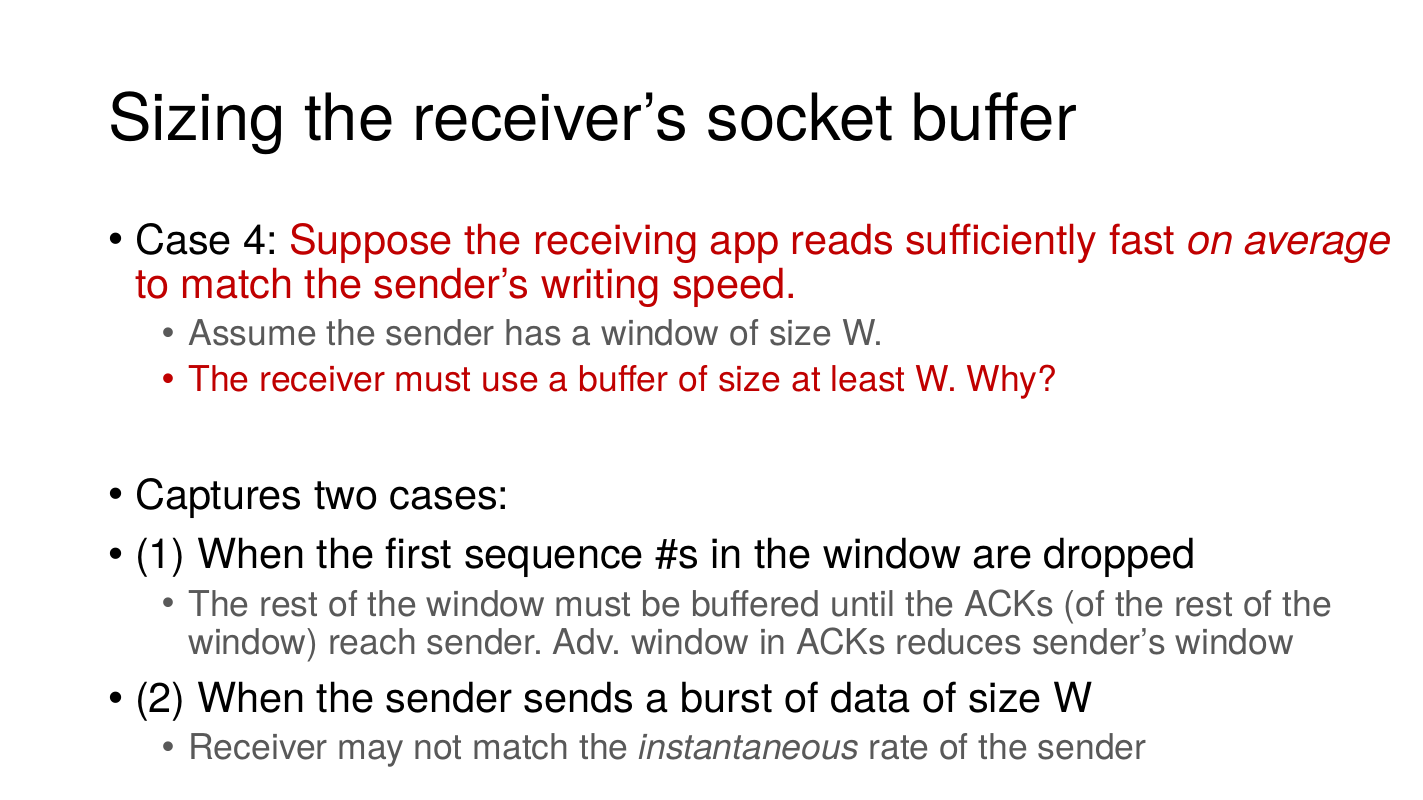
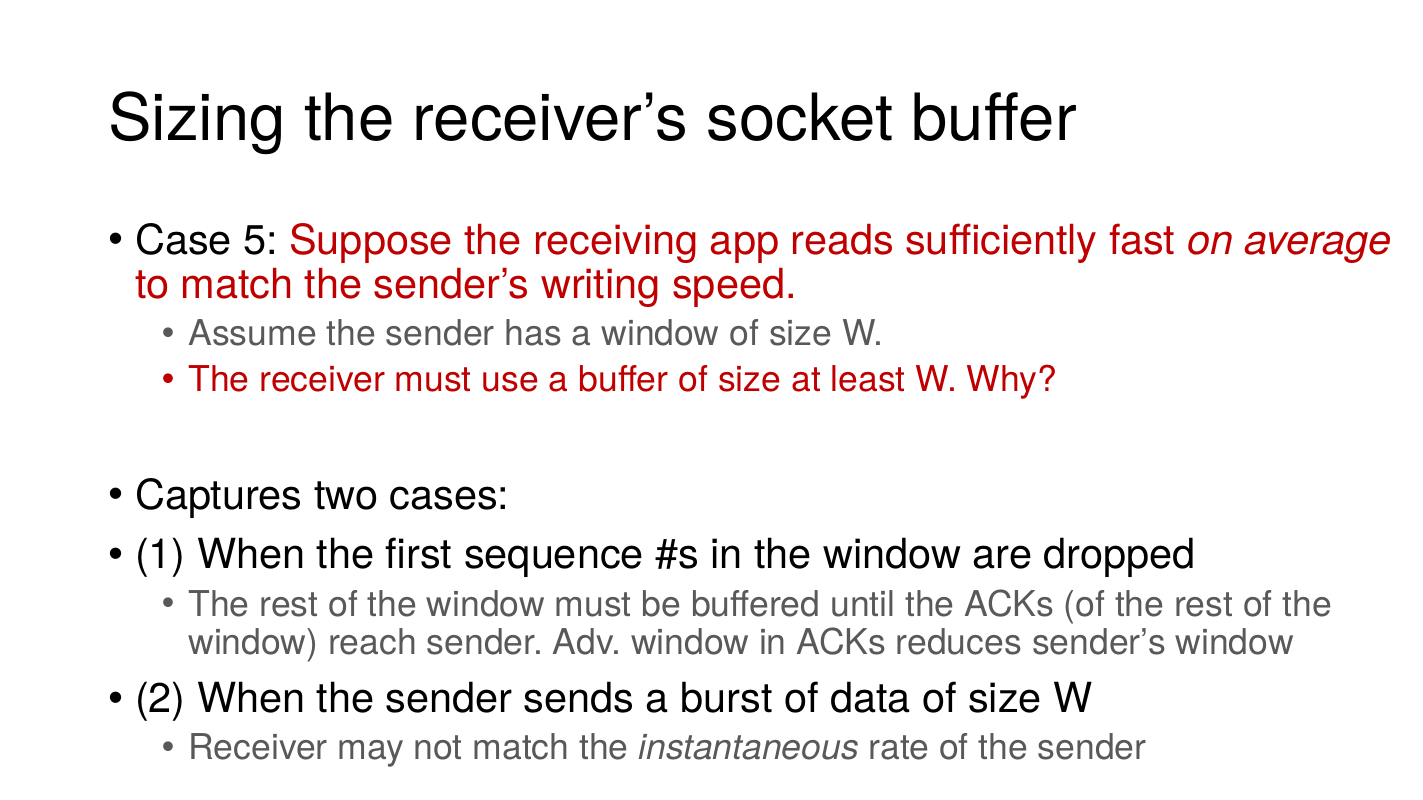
4: 4 -> 5 (261, 241)
